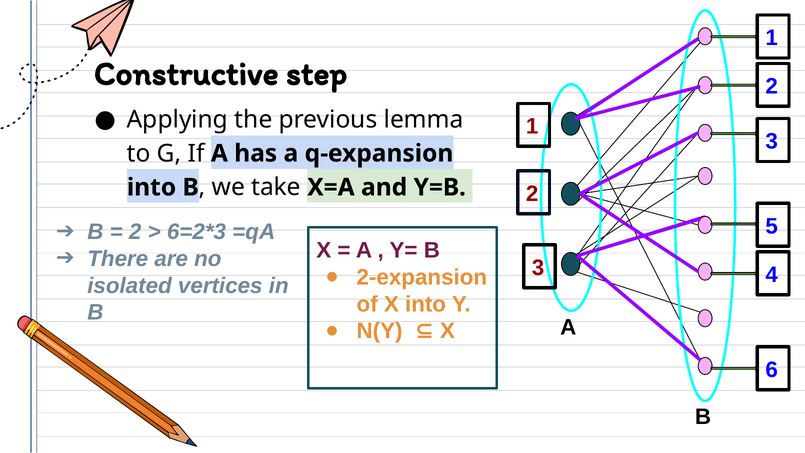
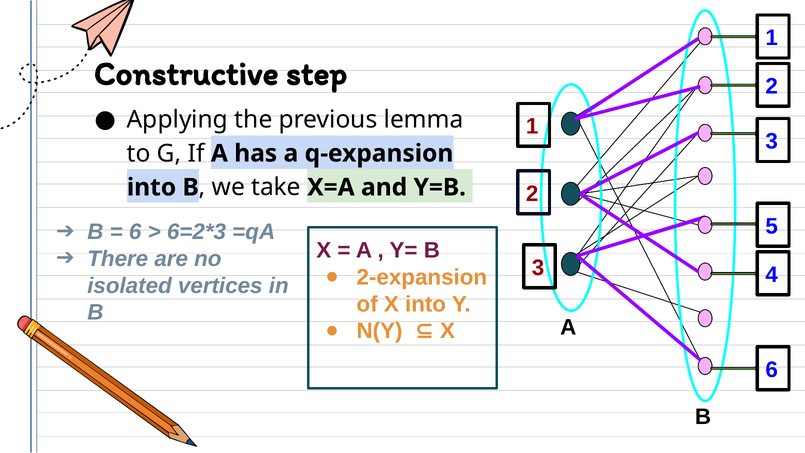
2: 2 -> 6 (135, 232)
